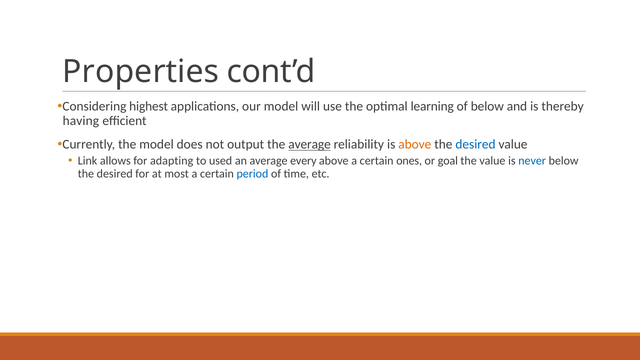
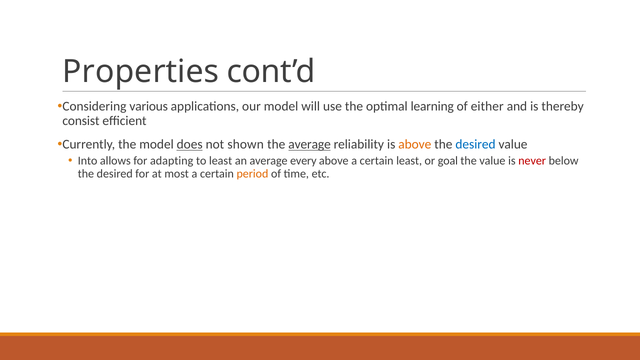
highest: highest -> various (149, 106)
of below: below -> either (487, 106)
having: having -> consist (81, 121)
does underline: none -> present (190, 145)
output: output -> shown (246, 145)
Link: Link -> Into (88, 161)
to used: used -> least (221, 161)
certain ones: ones -> least (409, 161)
never colour: blue -> red (532, 161)
period colour: blue -> orange (252, 174)
